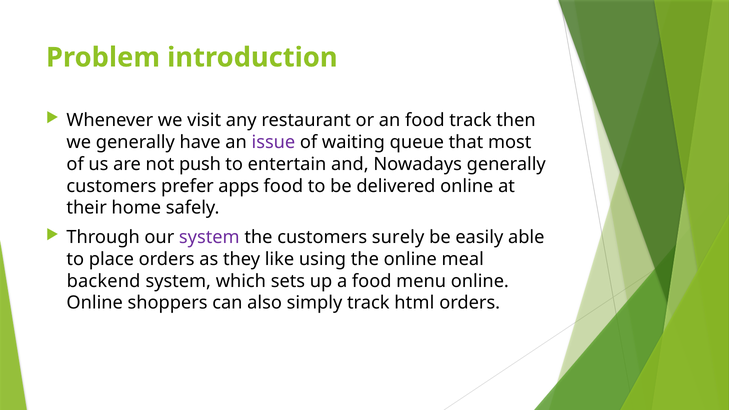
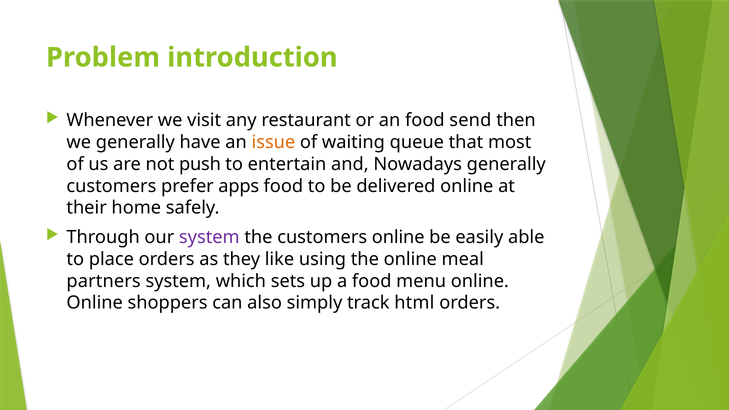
food track: track -> send (470, 120)
issue colour: purple -> orange (273, 142)
customers surely: surely -> online (398, 237)
backend: backend -> partners (104, 281)
